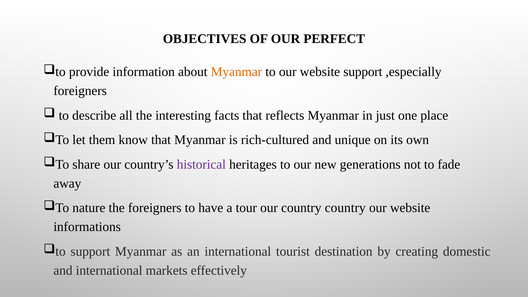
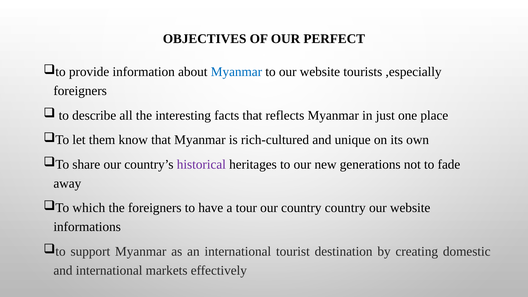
Myanmar colour: orange -> blue (236, 72)
website support: support -> tourists (363, 72)
nature: nature -> which (89, 208)
